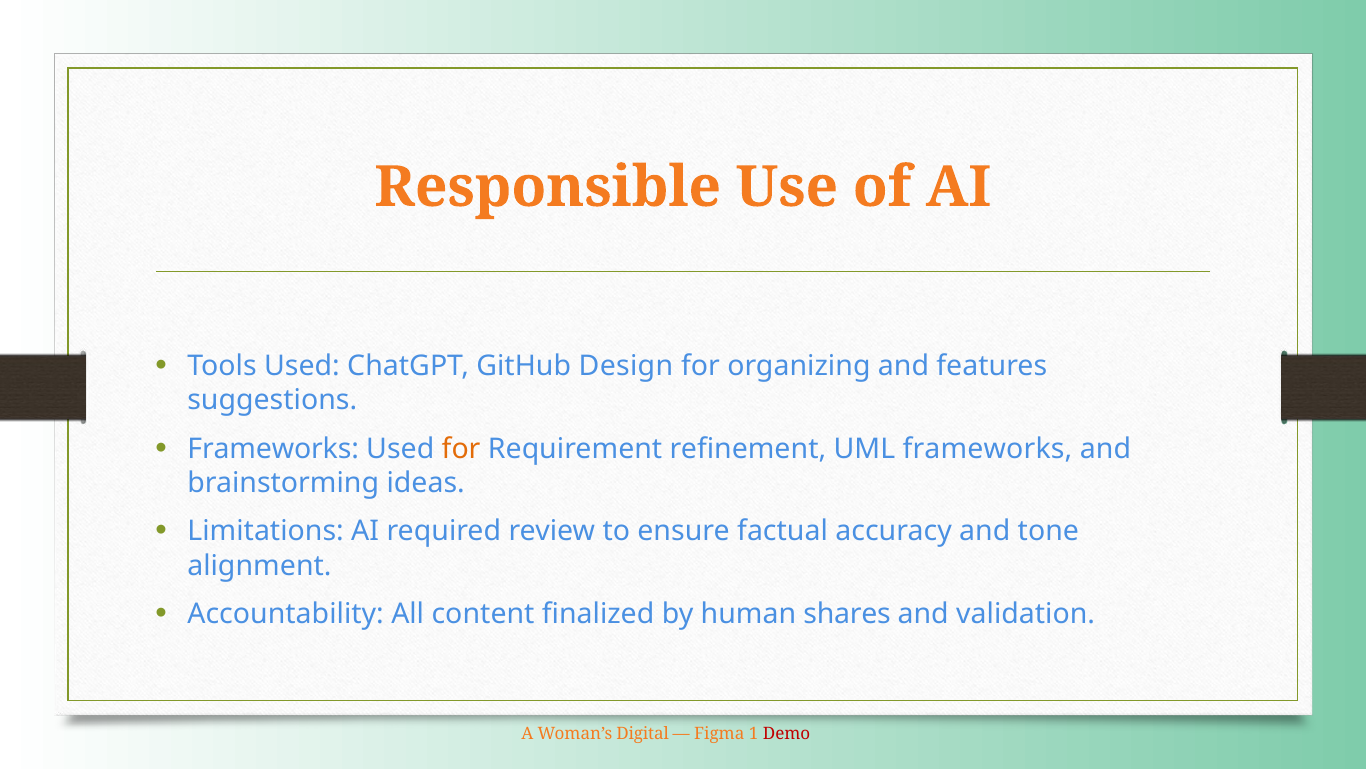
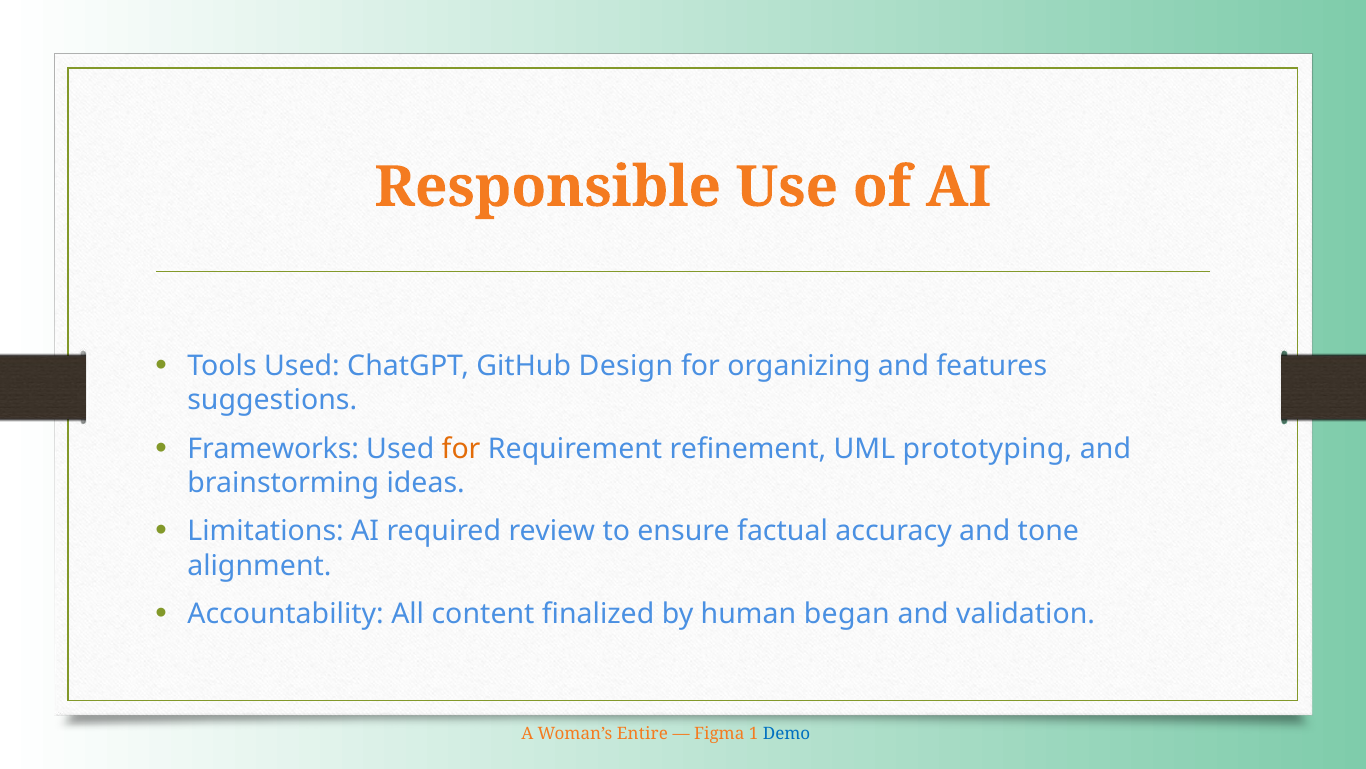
UML frameworks: frameworks -> prototyping (987, 449)
shares: shares -> began (847, 614)
Digital: Digital -> Entire (642, 734)
Demo colour: red -> blue (787, 734)
